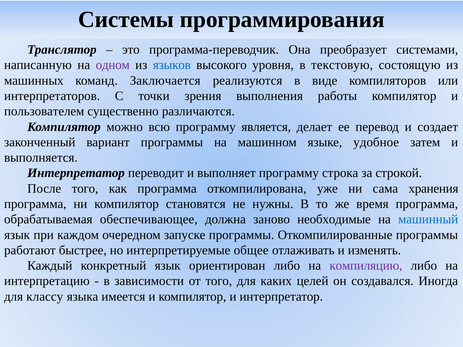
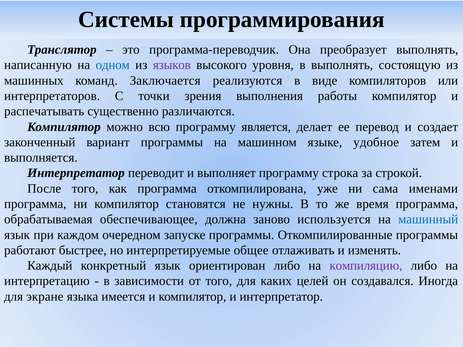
преобразует системами: системами -> выполнять (427, 50)
одном colour: purple -> blue (113, 65)
языков colour: blue -> purple (172, 65)
в текстовую: текстовую -> выполнять (342, 65)
пользователем: пользователем -> распечатывать (44, 111)
хранения: хранения -> именами (433, 189)
необходимые: необходимые -> используется (334, 219)
классу: классу -> экране (45, 297)
